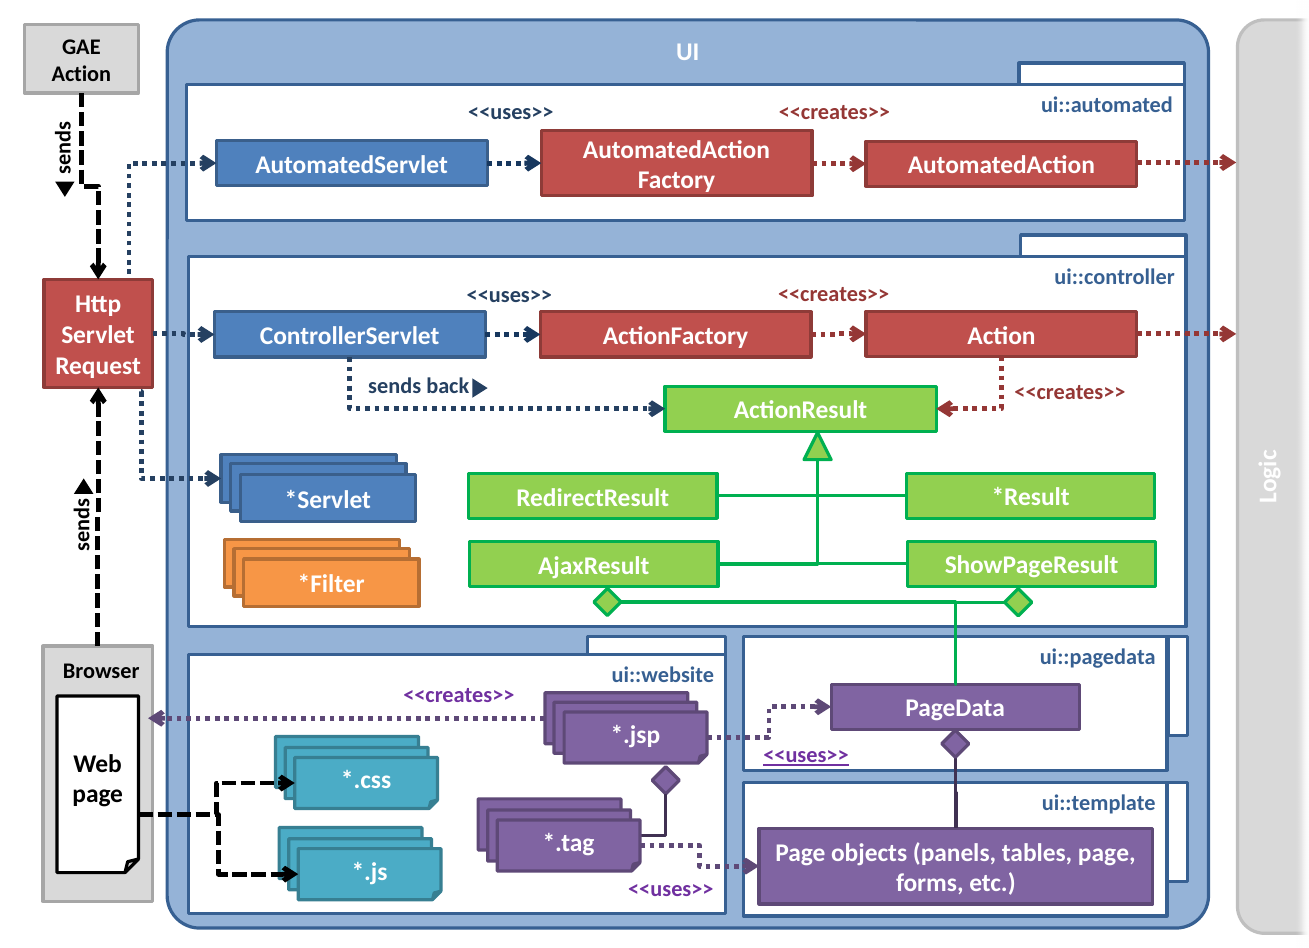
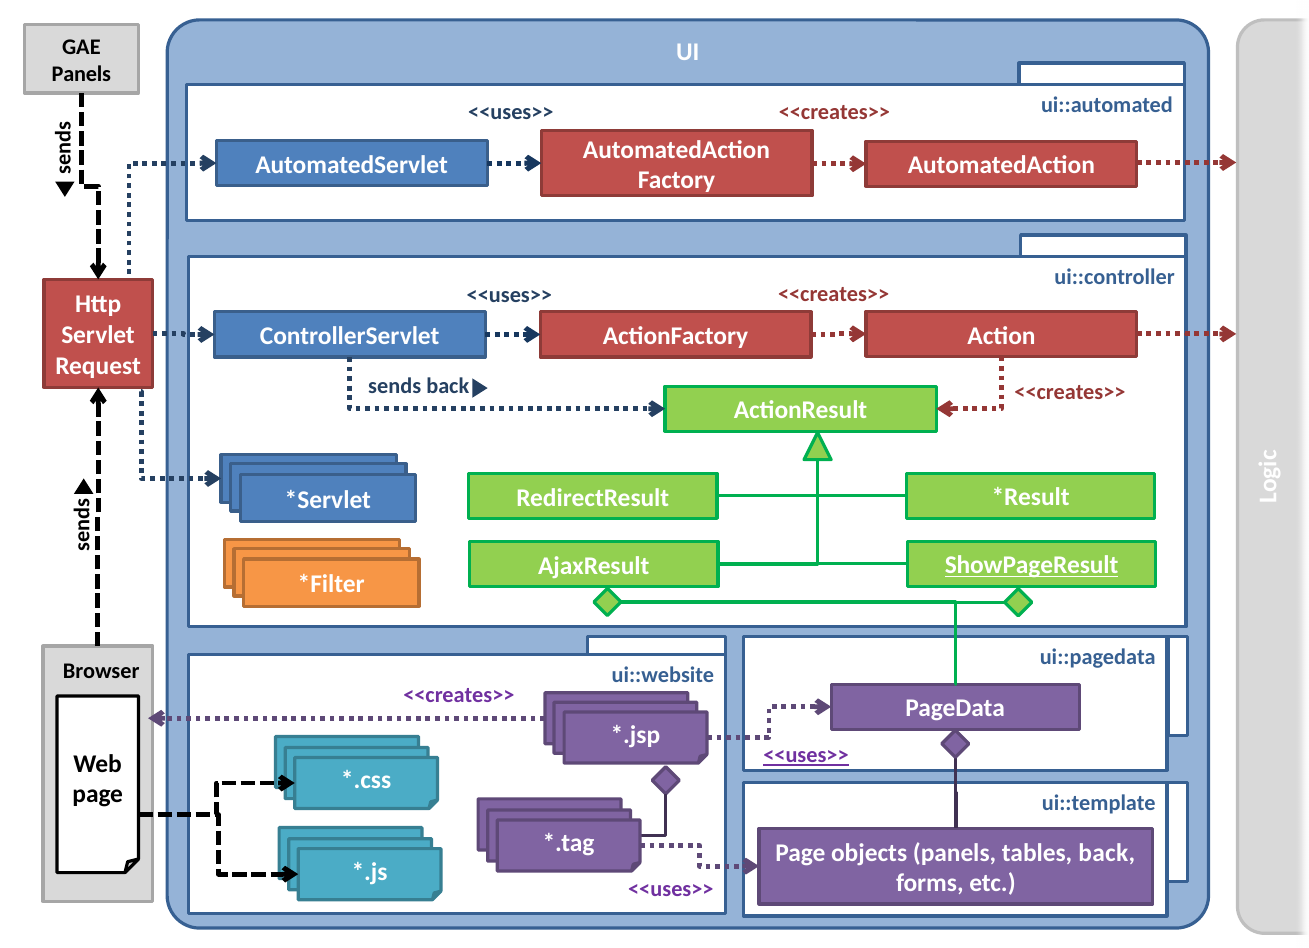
Action: Action -> Panels (81, 74)
ShowPageResult underline: none -> present (1032, 565)
tables page: page -> back (1107, 853)
